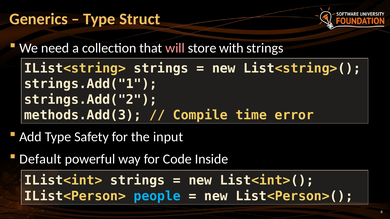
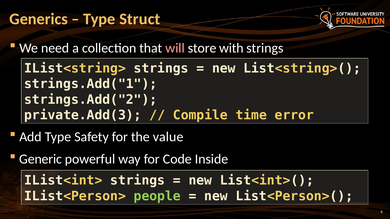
methods.Add(3: methods.Add(3 -> private.Add(3 (83, 115)
input: input -> value (168, 137)
Default: Default -> Generic (41, 159)
people colour: light blue -> light green (157, 196)
